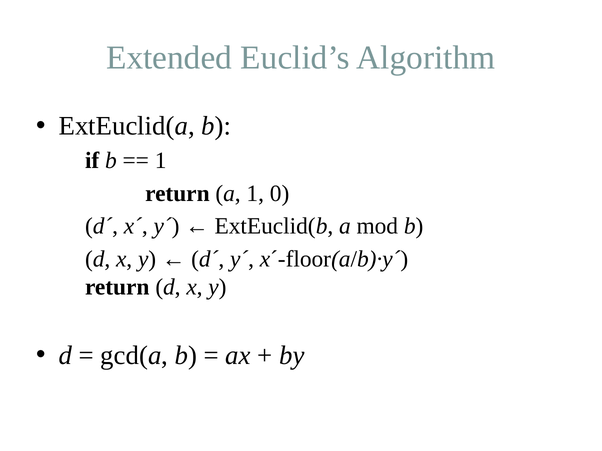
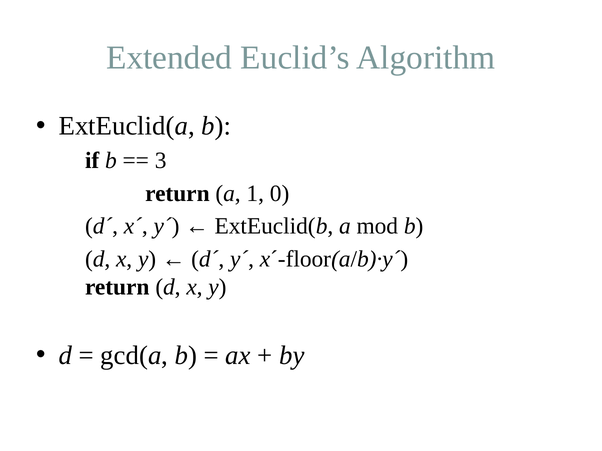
1: 1 -> 3 (161, 161)
